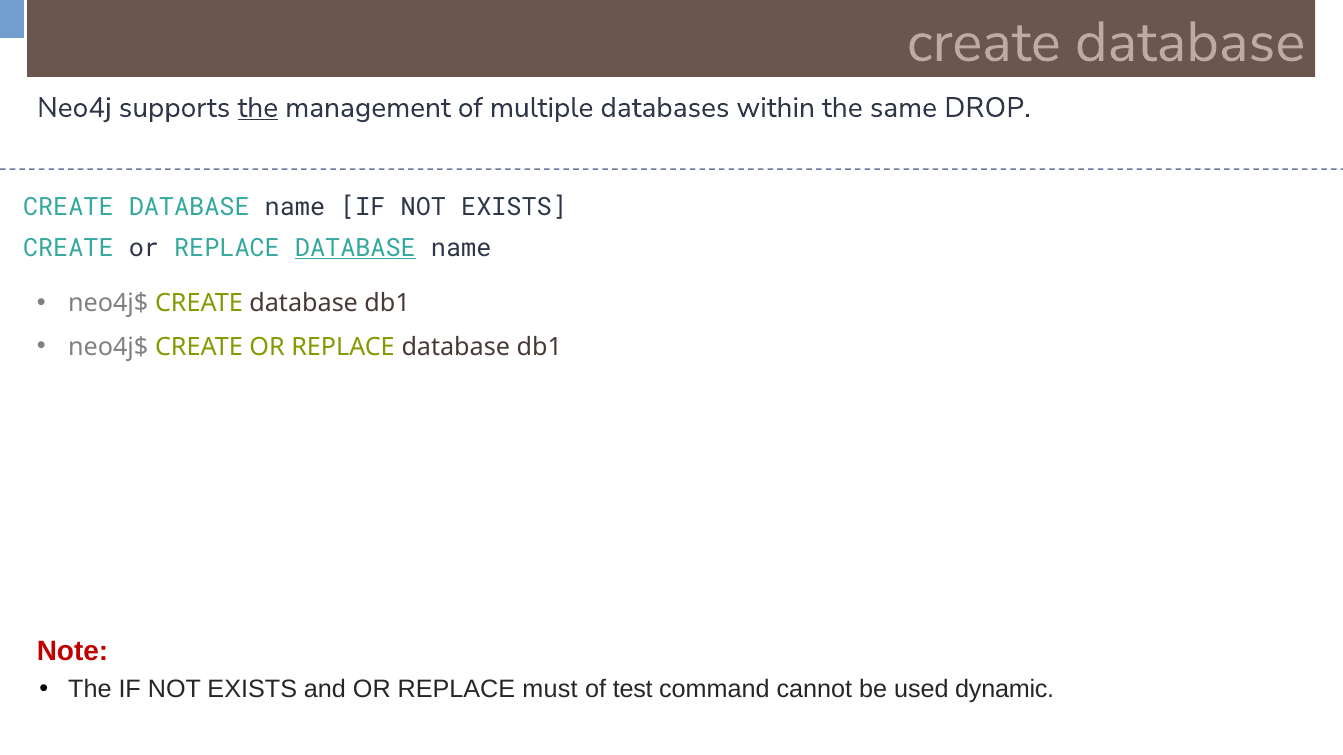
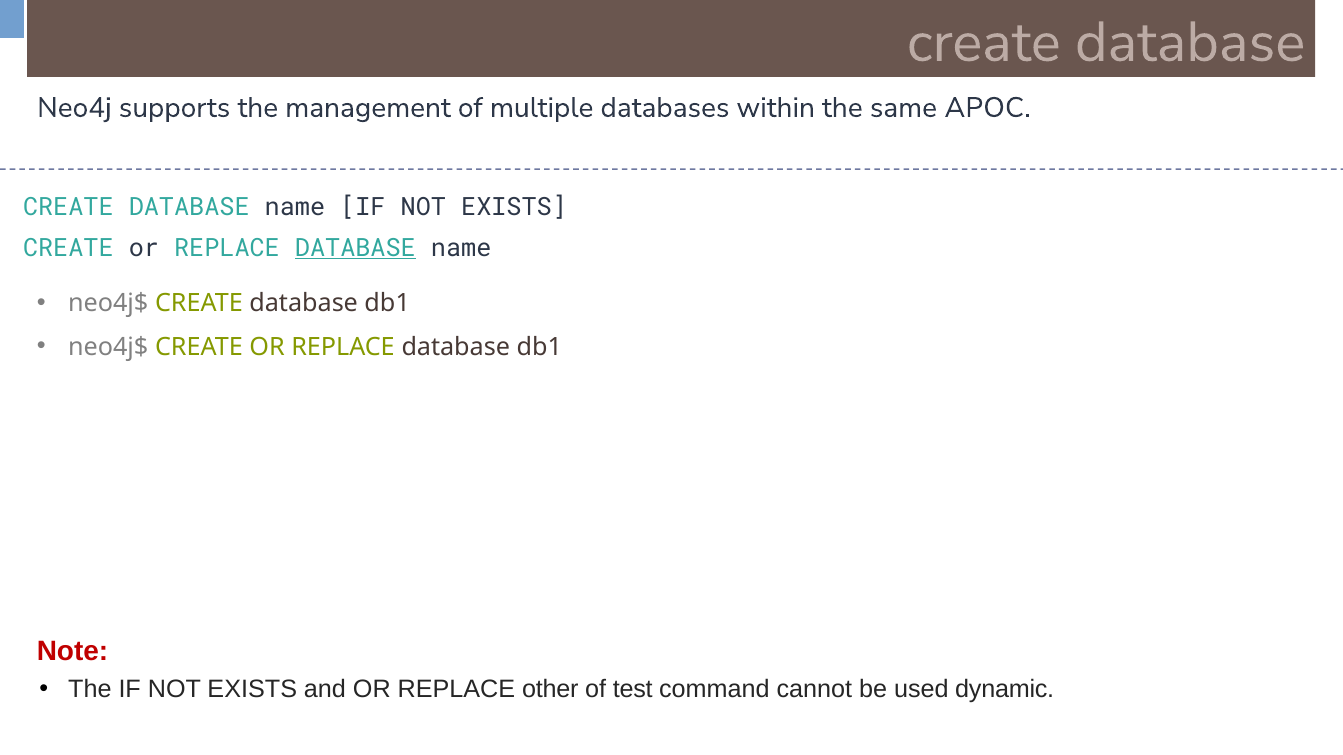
the underline: present -> none (258, 108)
DROP: DROP -> APOC (988, 108)
must: must -> other (550, 690)
